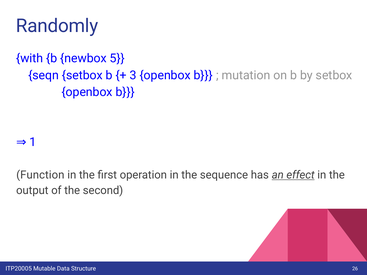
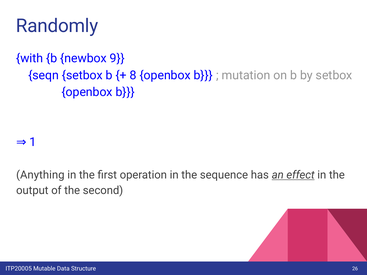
5: 5 -> 9 (117, 58)
3: 3 -> 8 (133, 75)
Function: Function -> Anything (40, 175)
